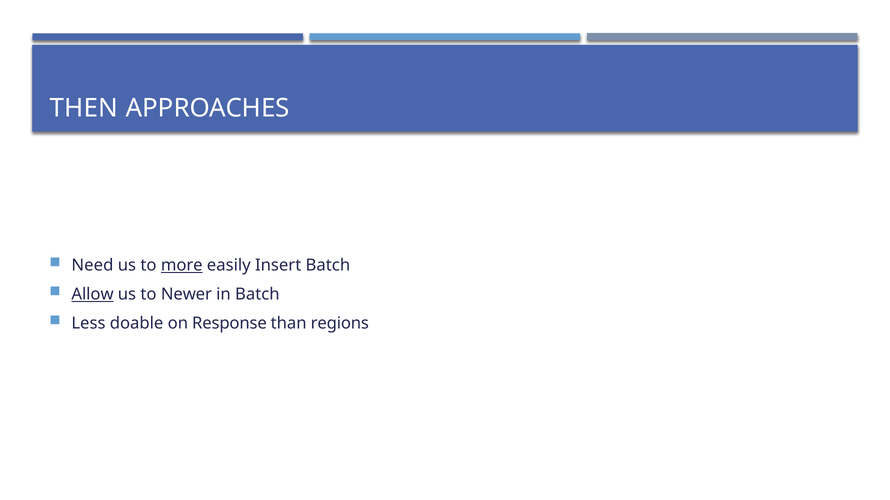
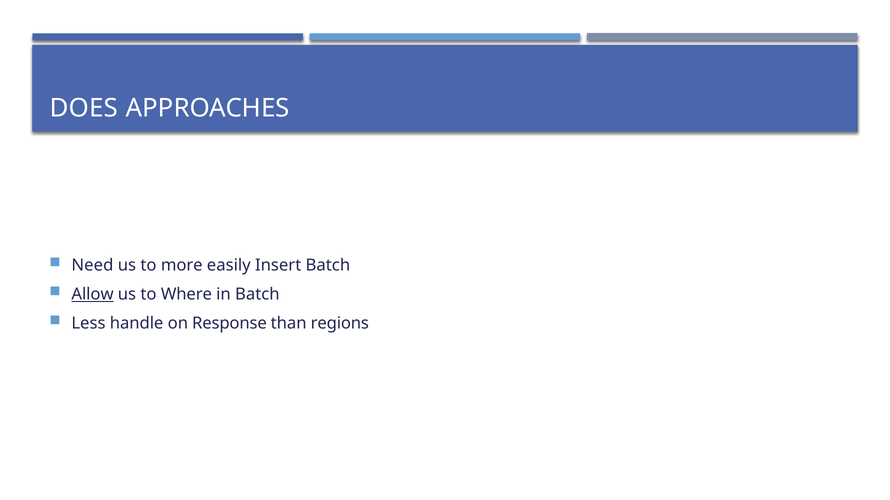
THEN: THEN -> DOES (84, 108)
more underline: present -> none (182, 266)
Newer: Newer -> Where (186, 295)
doable: doable -> handle (137, 324)
